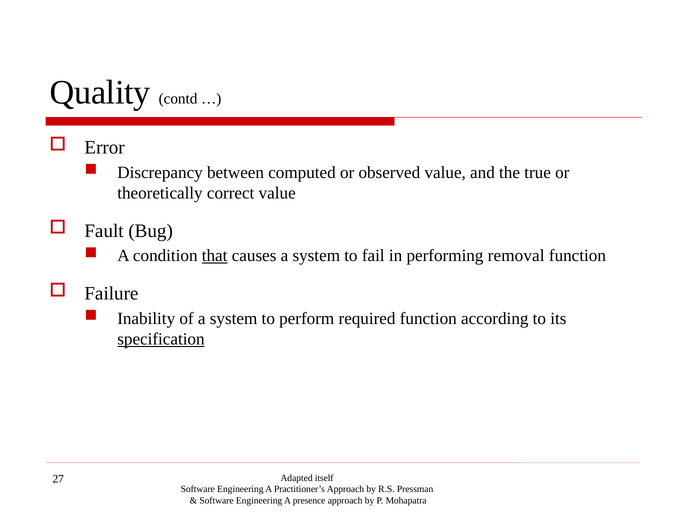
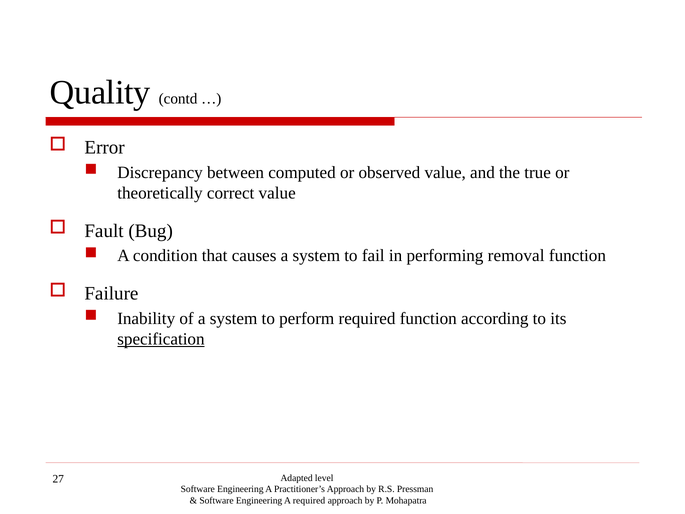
that underline: present -> none (215, 256)
itself: itself -> level (324, 478)
A presence: presence -> required (309, 501)
